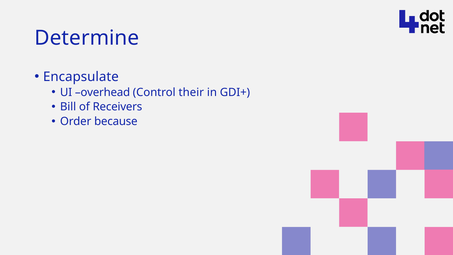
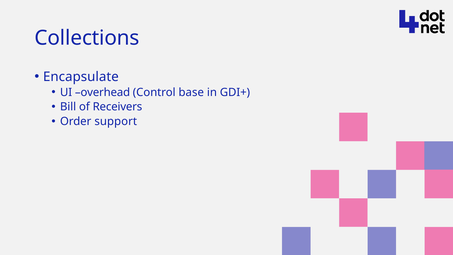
Determine: Determine -> Collections (87, 38)
their: their -> base (191, 92)
because: because -> support (116, 121)
